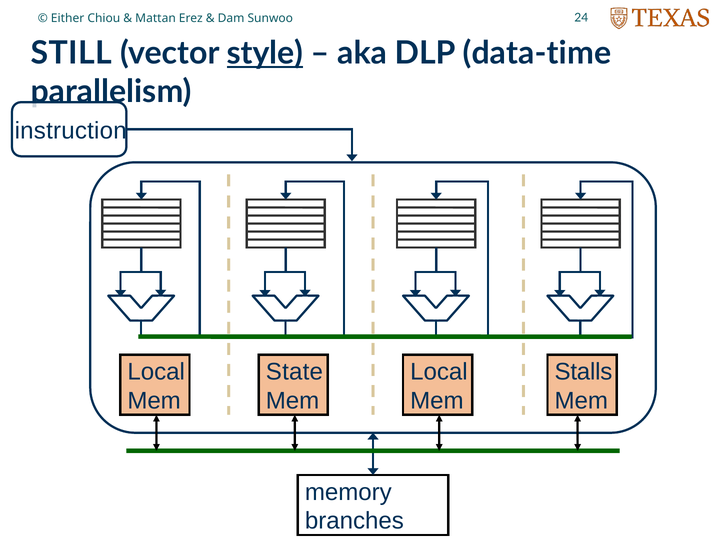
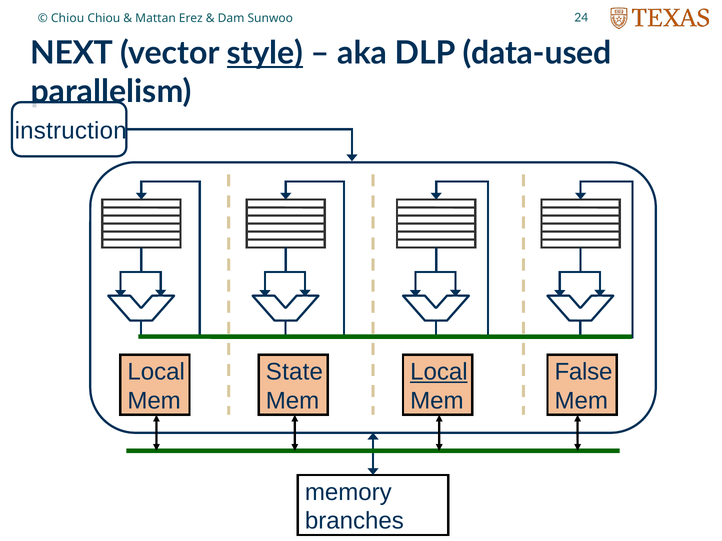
Either: Either -> Chiou (68, 18)
STILL: STILL -> NEXT (72, 53)
data-time: data-time -> data-used (537, 53)
Local underline: none -> present (439, 372)
Stalls: Stalls -> False (583, 372)
